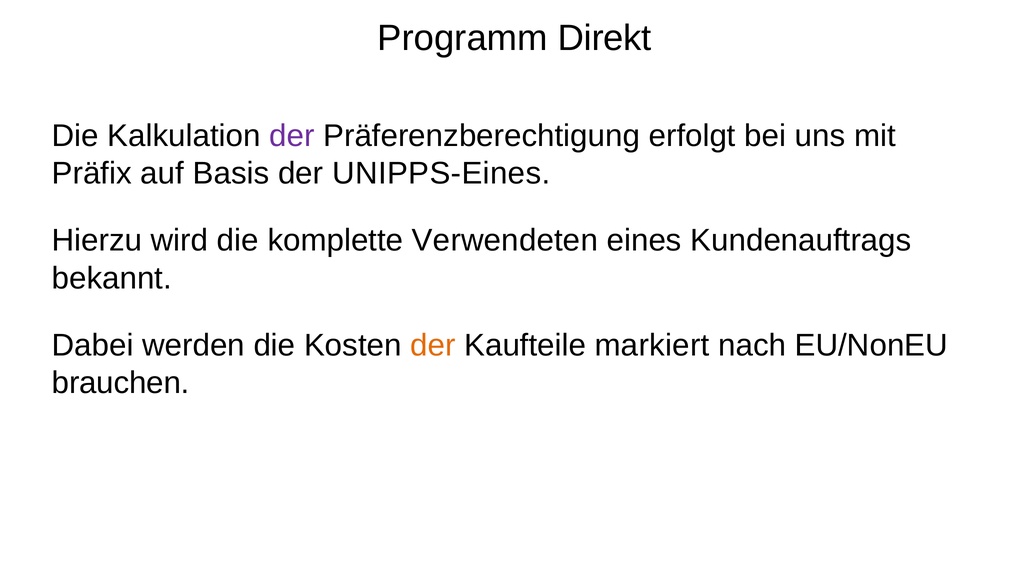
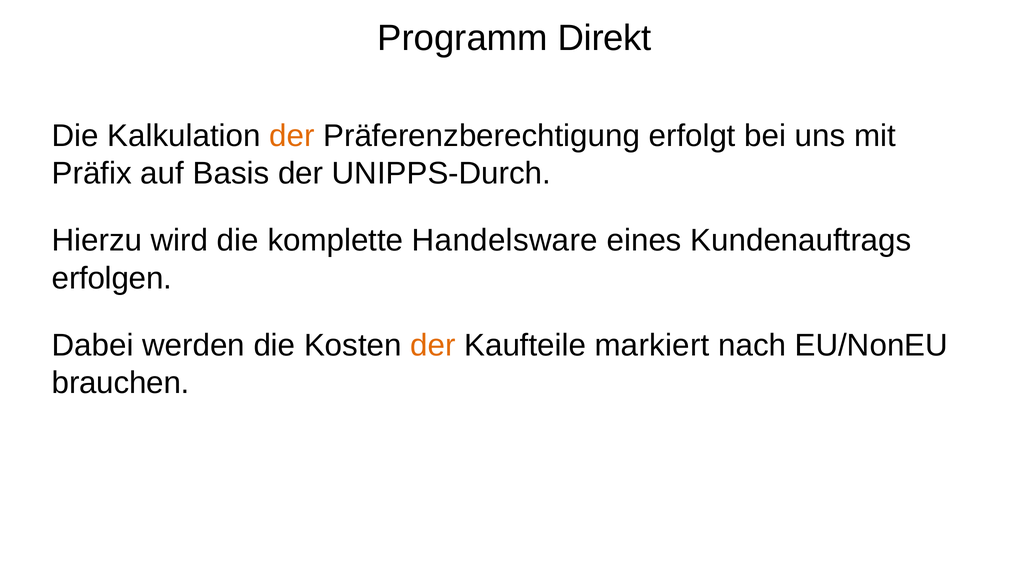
der colour: purple -> orange (292, 136)
UNIPPS-Eines: UNIPPS-Eines -> UNIPPS-Durch (441, 173)
Verwendeten: Verwendeten -> Handelsware (505, 241)
bekannt: bekannt -> erfolgen (112, 278)
